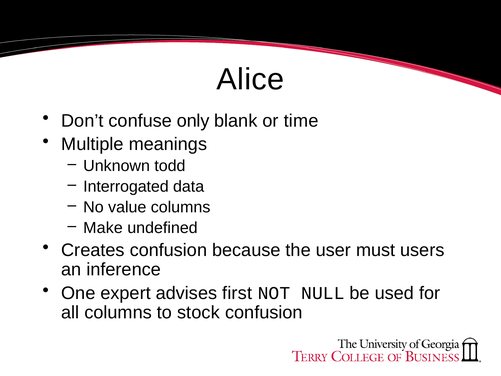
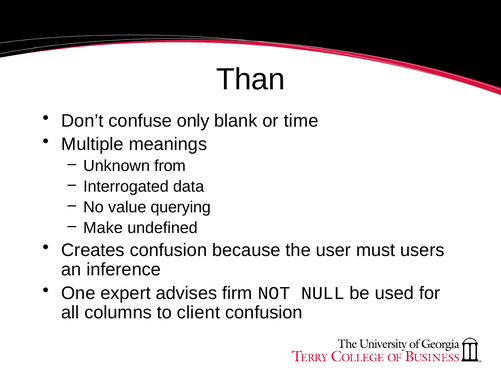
Alice: Alice -> Than (251, 79)
todd: todd -> from (170, 166)
value columns: columns -> querying (181, 207)
first: first -> firm (237, 293)
stock: stock -> client (198, 312)
